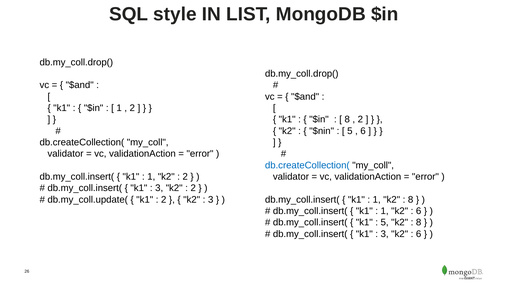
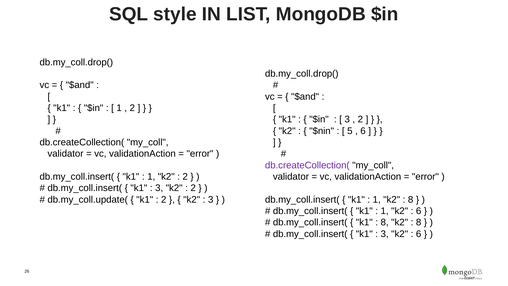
8: 8 -> 3 (347, 119)
db.createCollection( colour: blue -> purple (307, 165)
5: 5 -> 8 (385, 222)
